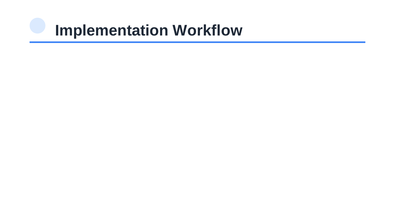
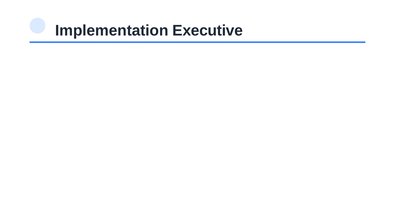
Workflow: Workflow -> Executive (208, 31)
